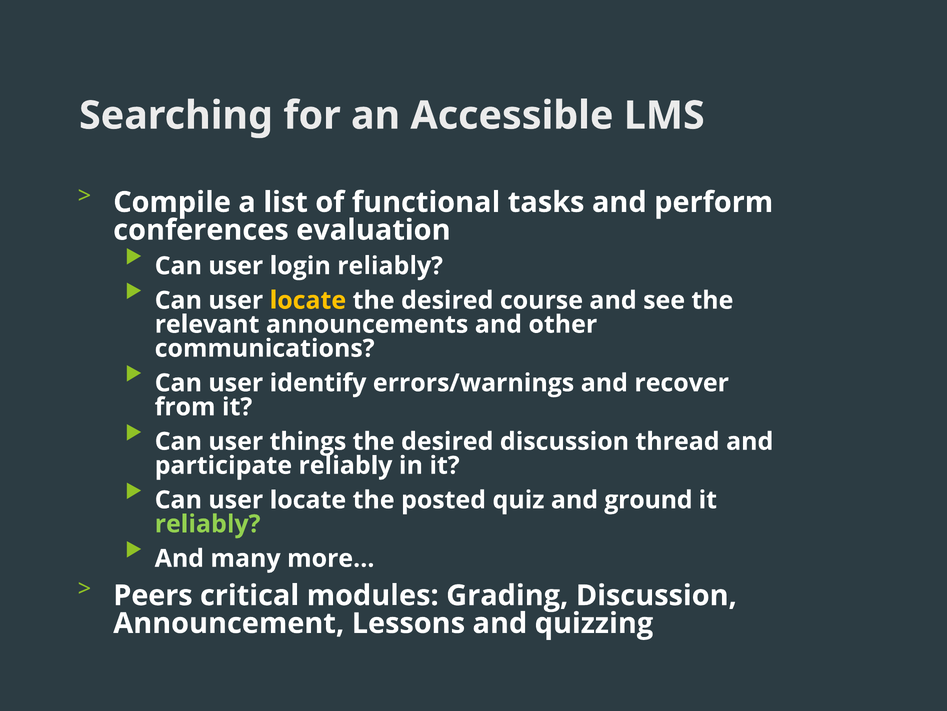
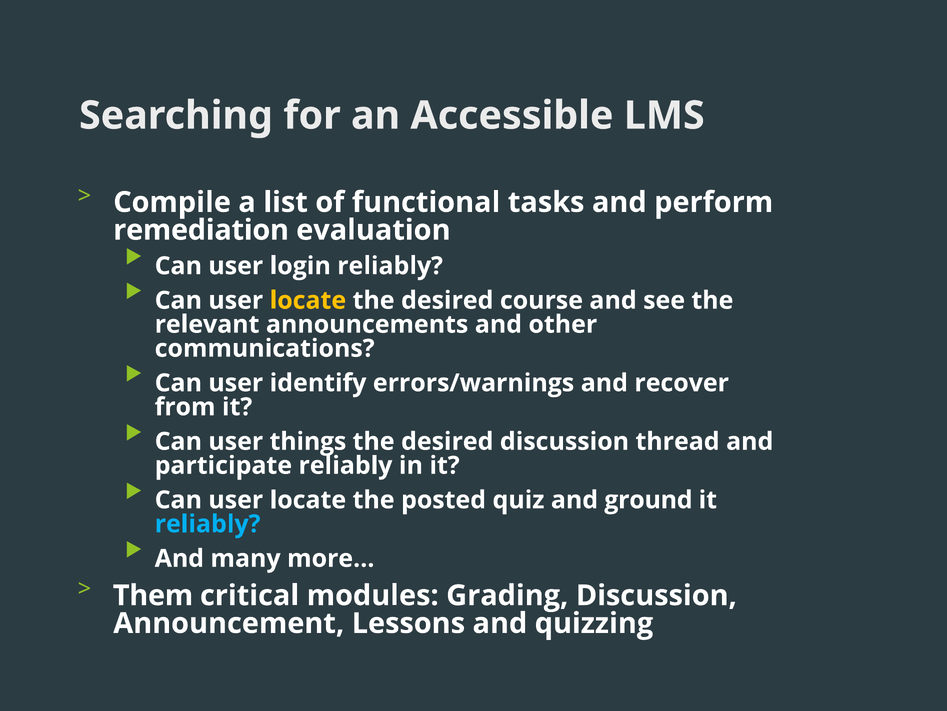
conferences: conferences -> remediation (201, 230)
reliably colour: light green -> light blue (208, 523)
Peers: Peers -> Them (153, 595)
